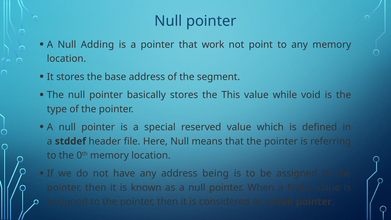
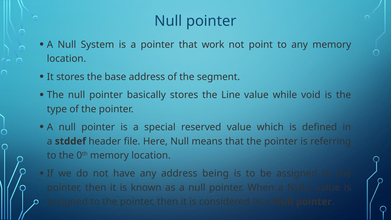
Adding: Adding -> System (97, 45)
This: This -> Line (231, 95)
